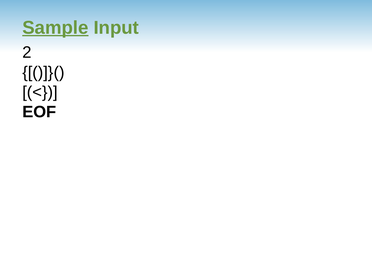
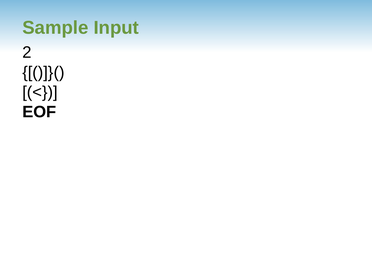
Sample underline: present -> none (55, 28)
